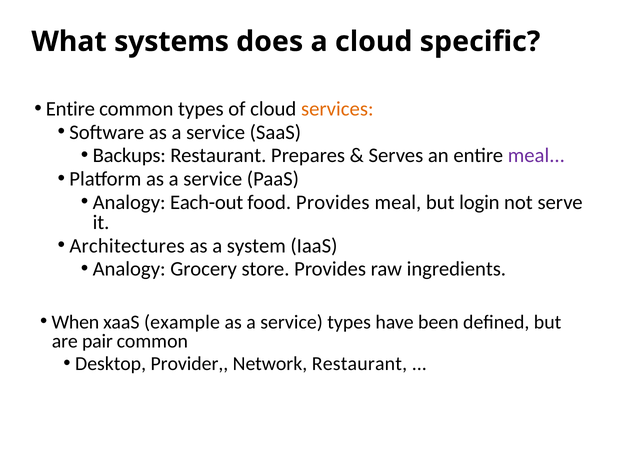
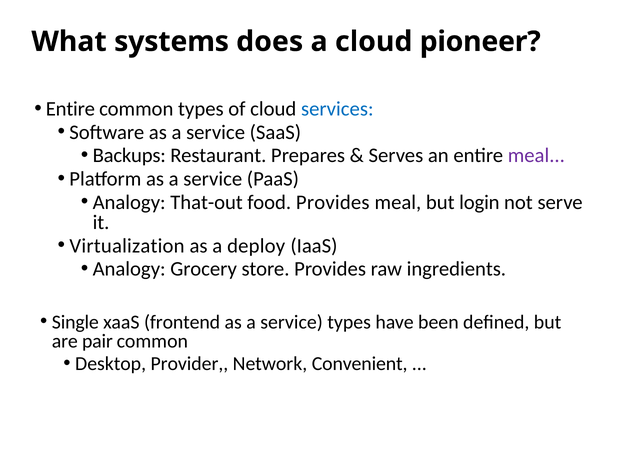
specific: specific -> pioneer (480, 42)
services colour: orange -> blue (337, 109)
Each-out: Each-out -> That-out (207, 203)
Architectures: Architectures -> Virtualization (127, 246)
system: system -> deploy (256, 246)
When: When -> Single (75, 323)
example: example -> frontend (182, 323)
Network Restaurant: Restaurant -> Convenient (360, 364)
